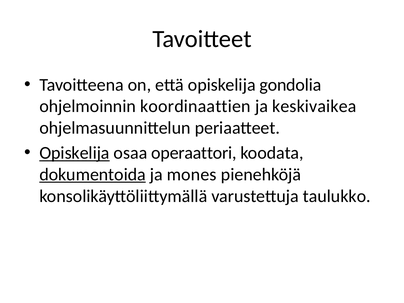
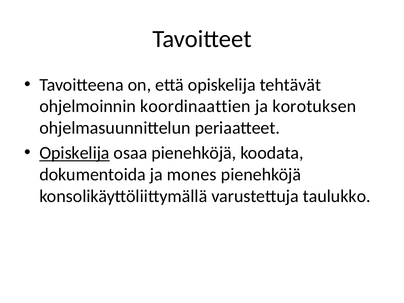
gondolia: gondolia -> tehtävät (290, 85)
keskivaikea: keskivaikea -> korotuksen (314, 106)
osaa operaattori: operaattori -> pienehköjä (194, 153)
dokumentoida underline: present -> none (93, 175)
